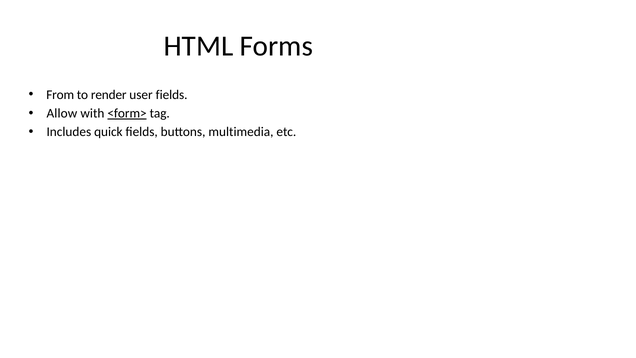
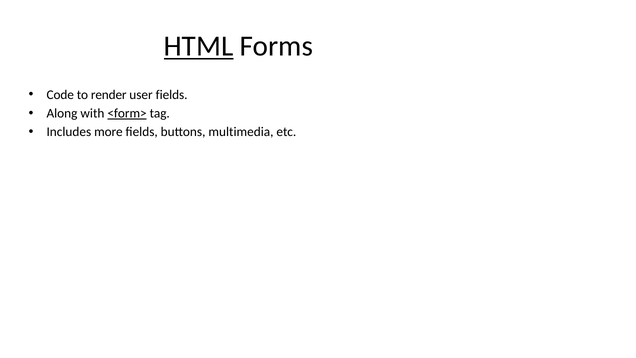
HTML underline: none -> present (199, 46)
From: From -> Code (60, 95)
Allow: Allow -> Along (62, 113)
quick: quick -> more (108, 132)
